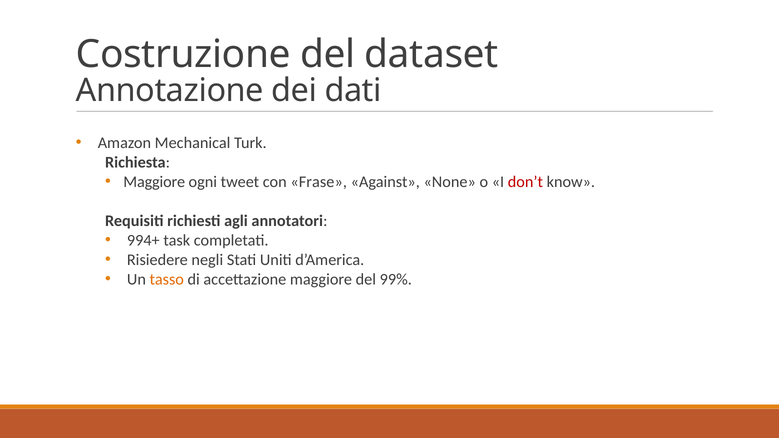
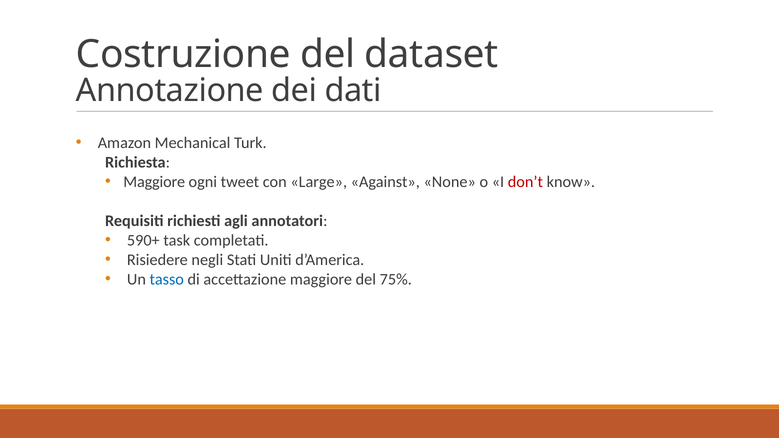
Frase: Frase -> Large (319, 182)
994+: 994+ -> 590+ (143, 241)
tasso colour: orange -> blue (167, 279)
99%: 99% -> 75% (396, 279)
